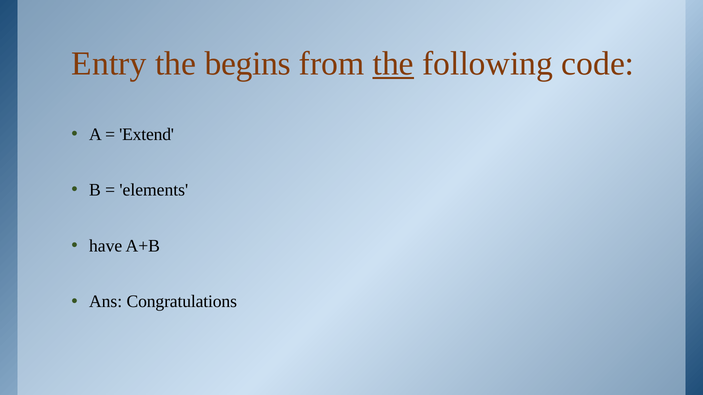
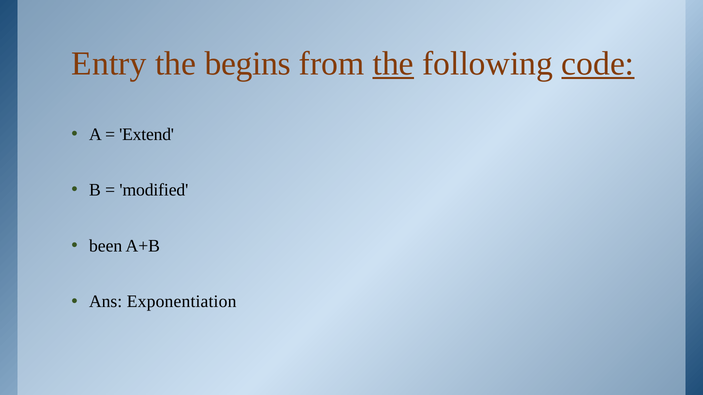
code underline: none -> present (598, 64)
elements: elements -> modified (154, 190)
have: have -> been (106, 246)
Congratulations: Congratulations -> Exponentiation (182, 302)
